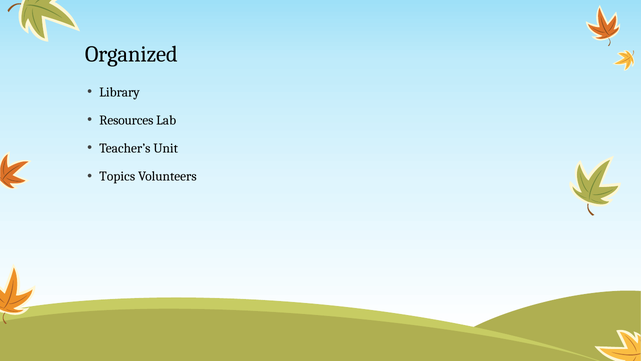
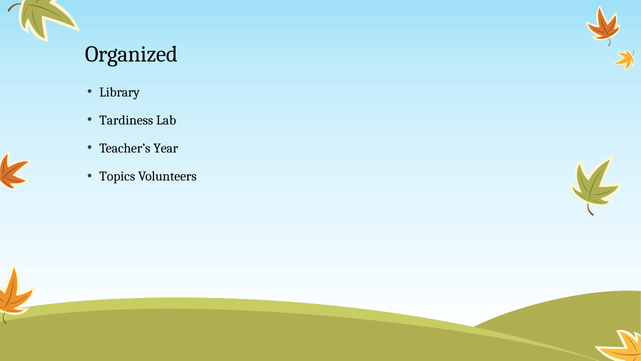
Resources: Resources -> Tardiness (126, 120)
Unit: Unit -> Year (166, 148)
